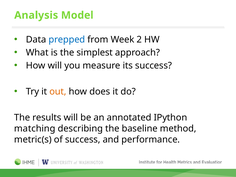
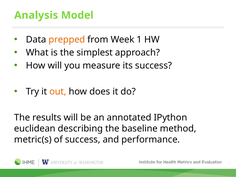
prepped colour: blue -> orange (67, 40)
2: 2 -> 1 (139, 40)
matching: matching -> euclidean (35, 129)
